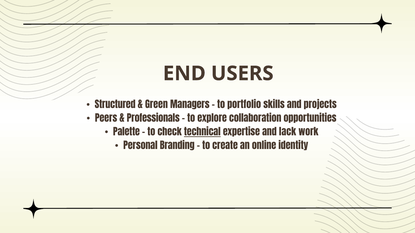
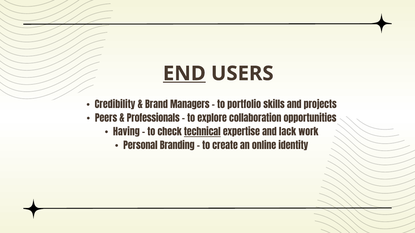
END underline: none -> present (184, 74)
Structured: Structured -> Credibility (115, 105)
Green: Green -> Brand (156, 105)
Palette: Palette -> Having (126, 133)
